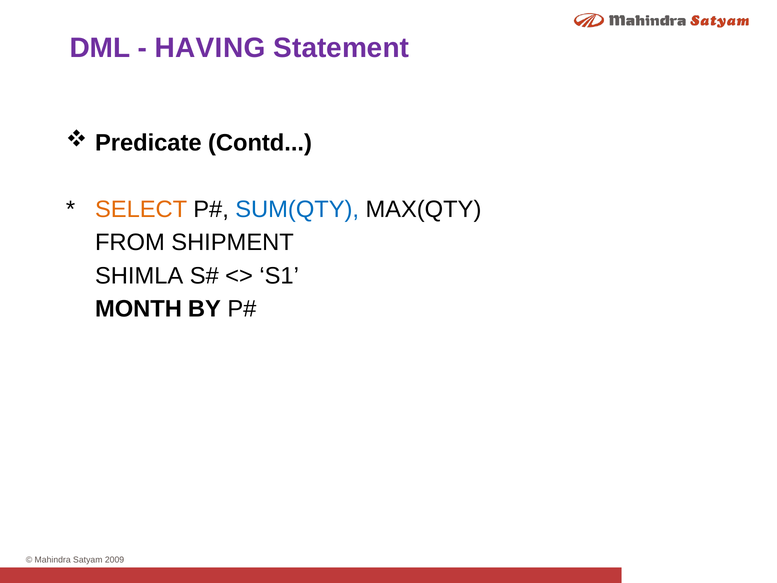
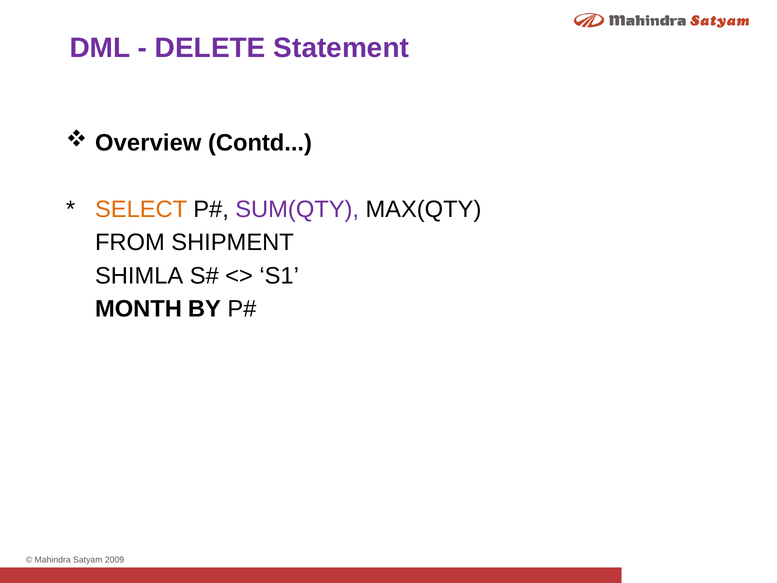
HAVING: HAVING -> DELETE (210, 48)
Predicate: Predicate -> Overview (148, 143)
SUM(QTY colour: blue -> purple (297, 209)
